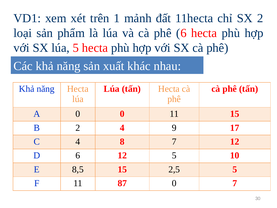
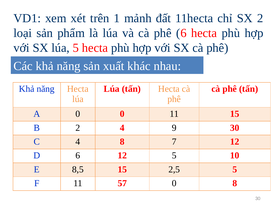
9 17: 17 -> 30 (235, 128)
87: 87 -> 57 (122, 183)
0 7: 7 -> 8 (235, 183)
